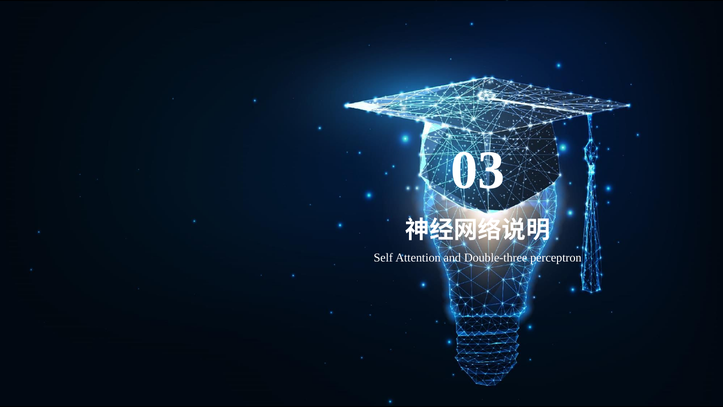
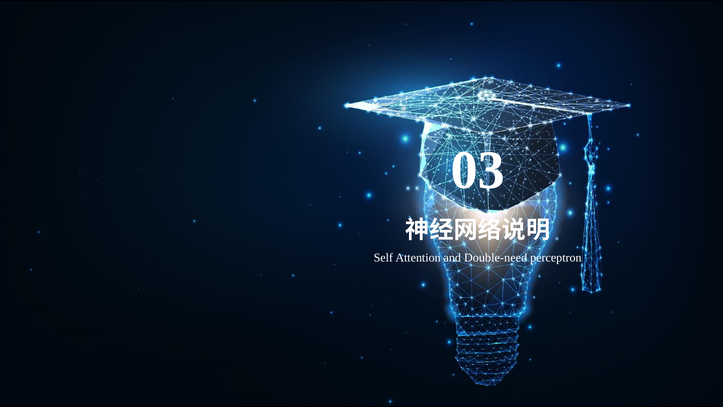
Double-three: Double-three -> Double-need (496, 258)
